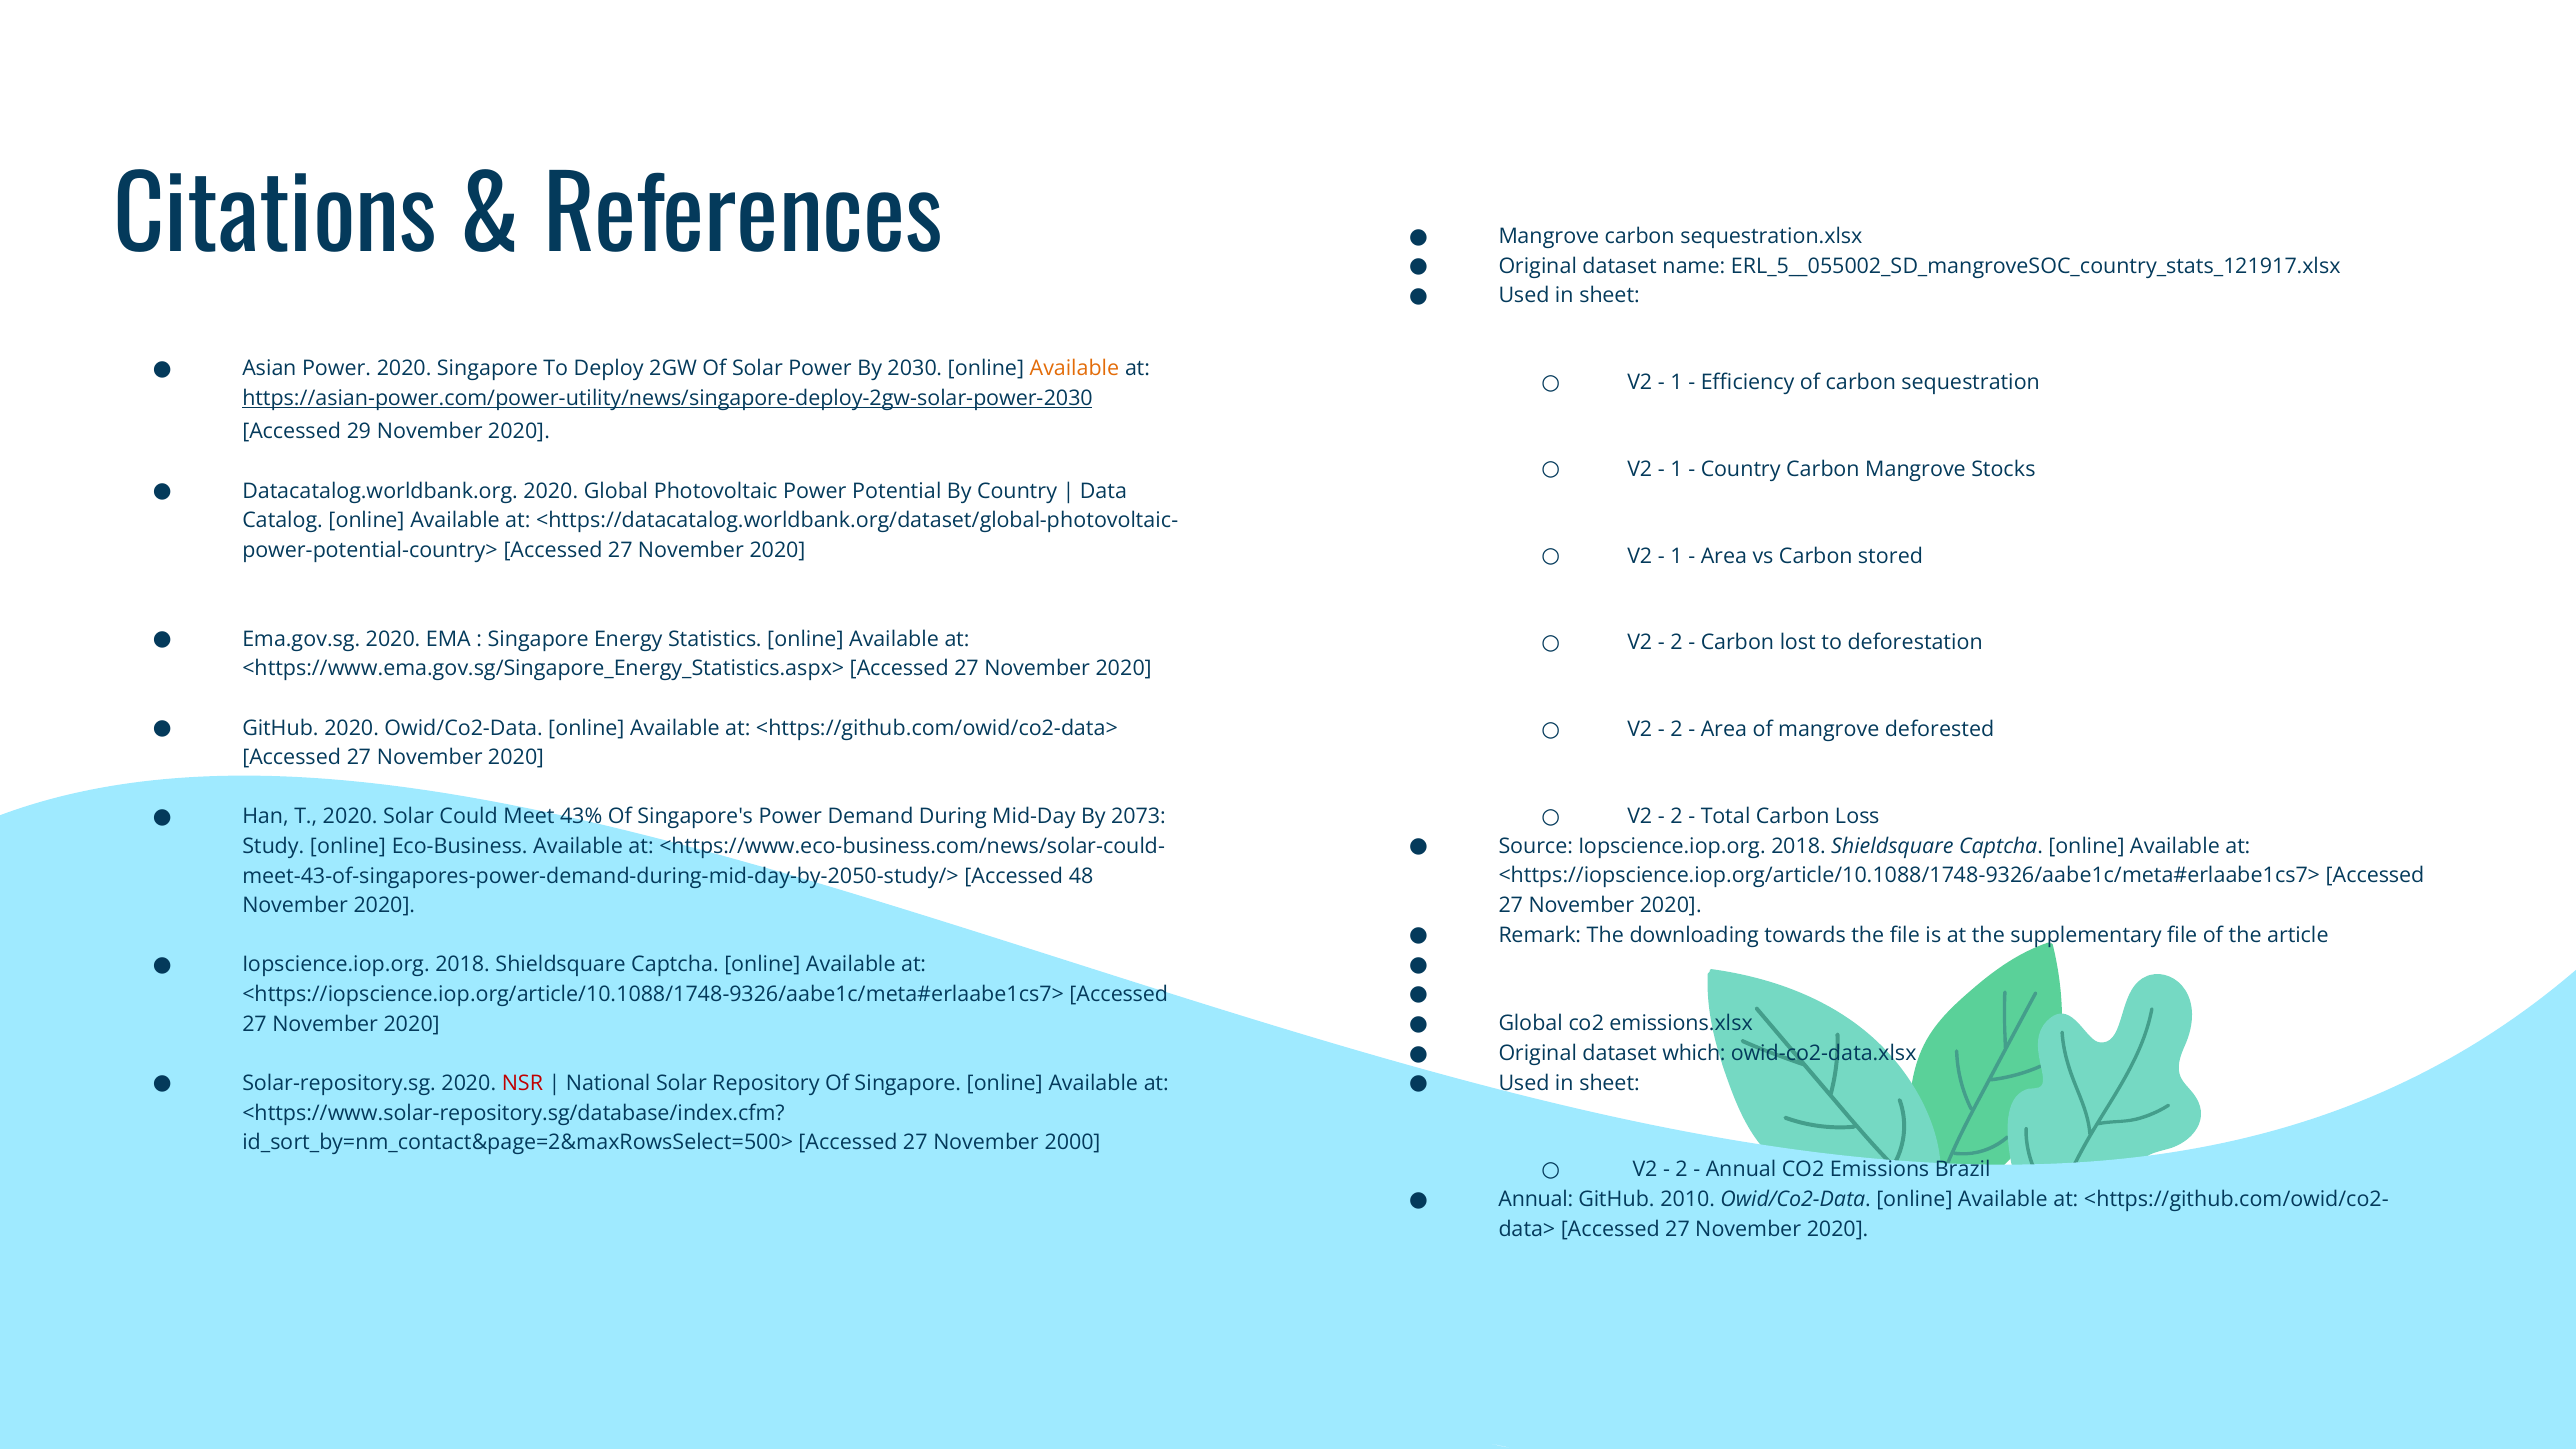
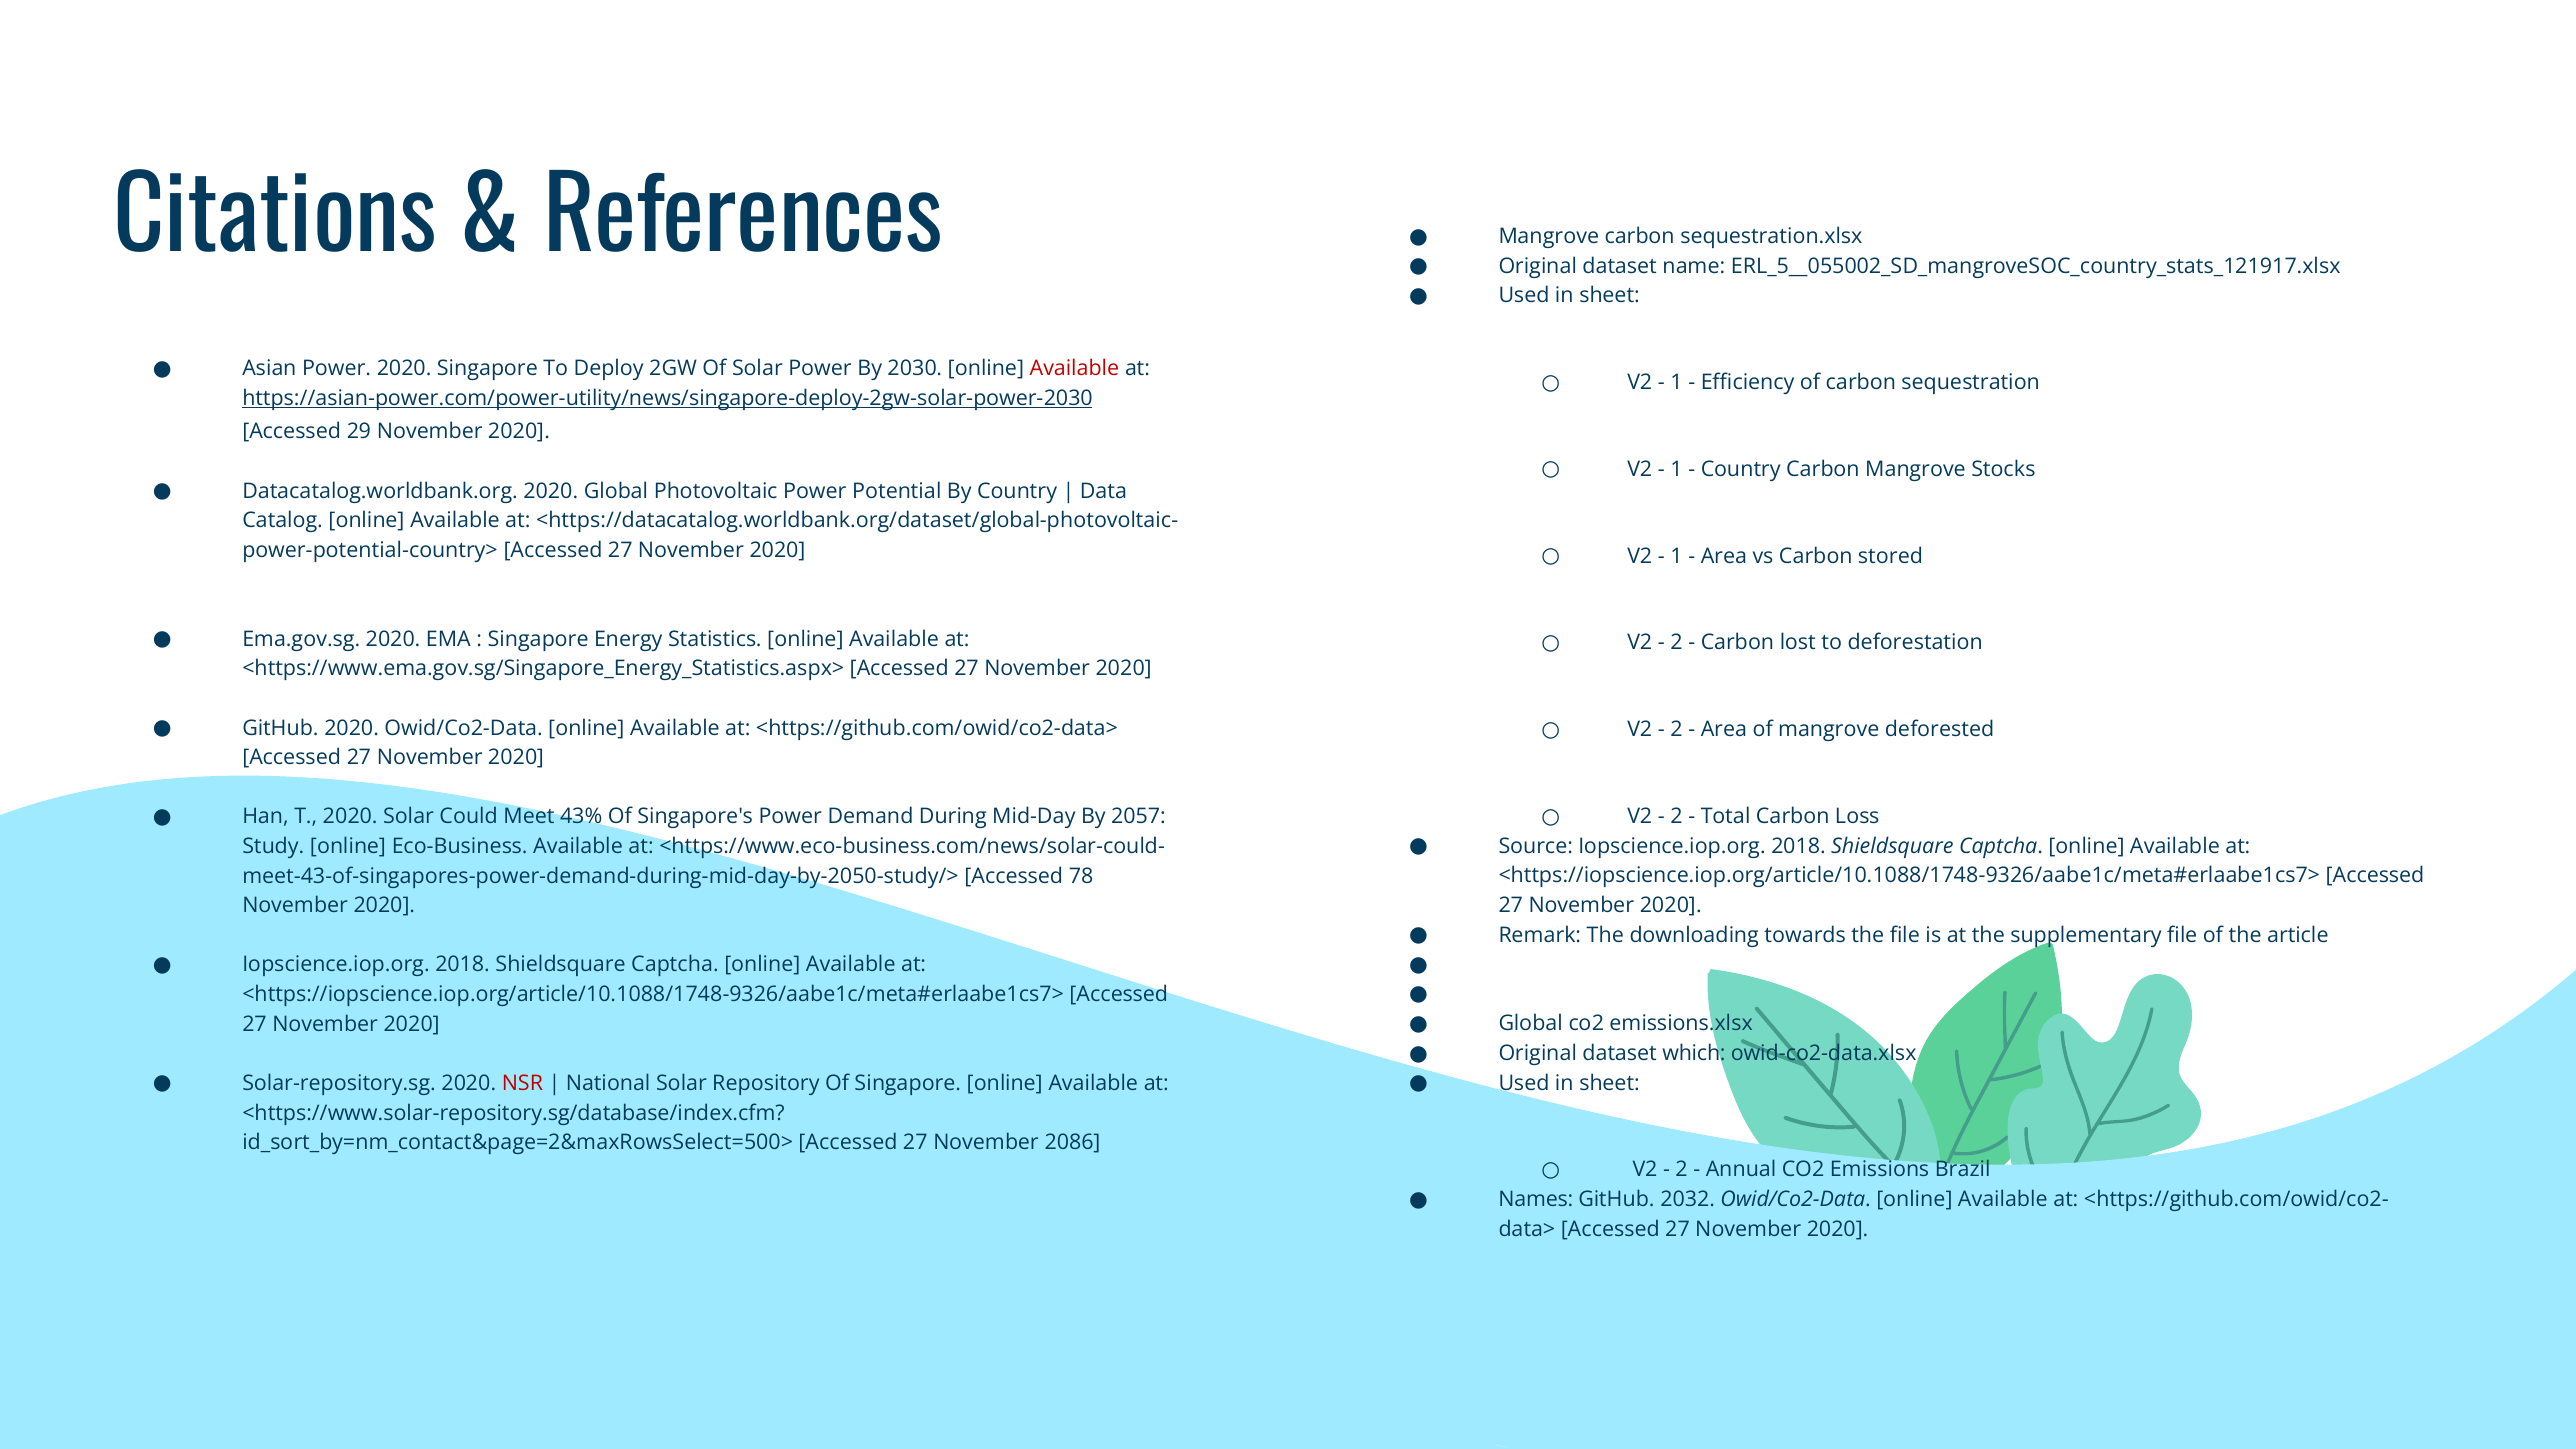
Available colour: orange -> red (1074, 369)
2073: 2073 -> 2057 (1138, 817)
48: 48 -> 78 (1081, 876)
2000: 2000 -> 2086 (1073, 1143)
Annual: Annual -> Names (1536, 1199)
2010: 2010 -> 2032 (1688, 1199)
